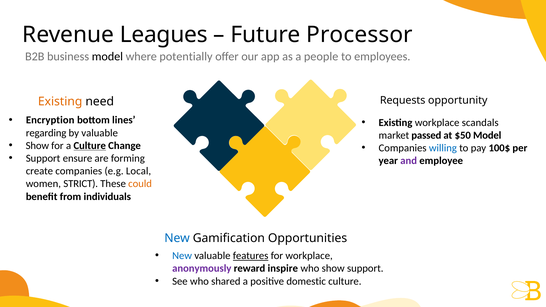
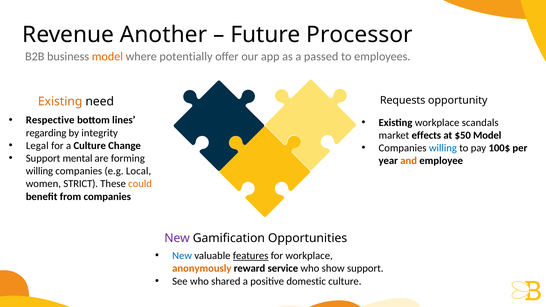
Leagues: Leagues -> Another (164, 35)
model colour: black -> orange (107, 56)
people: people -> passed (321, 56)
Encryption: Encryption -> Respective (50, 120)
by valuable: valuable -> integrity (100, 133)
passed: passed -> effects (426, 135)
Show: Show -> Legal (37, 146)
Culture underline: present -> none (90, 146)
ensure: ensure -> mental (78, 158)
and colour: purple -> orange (409, 161)
create: create -> willing (39, 171)
from individuals: individuals -> companies (107, 197)
New colour: blue -> purple (177, 238)
anonymously colour: purple -> orange (202, 269)
inspire: inspire -> service (283, 269)
